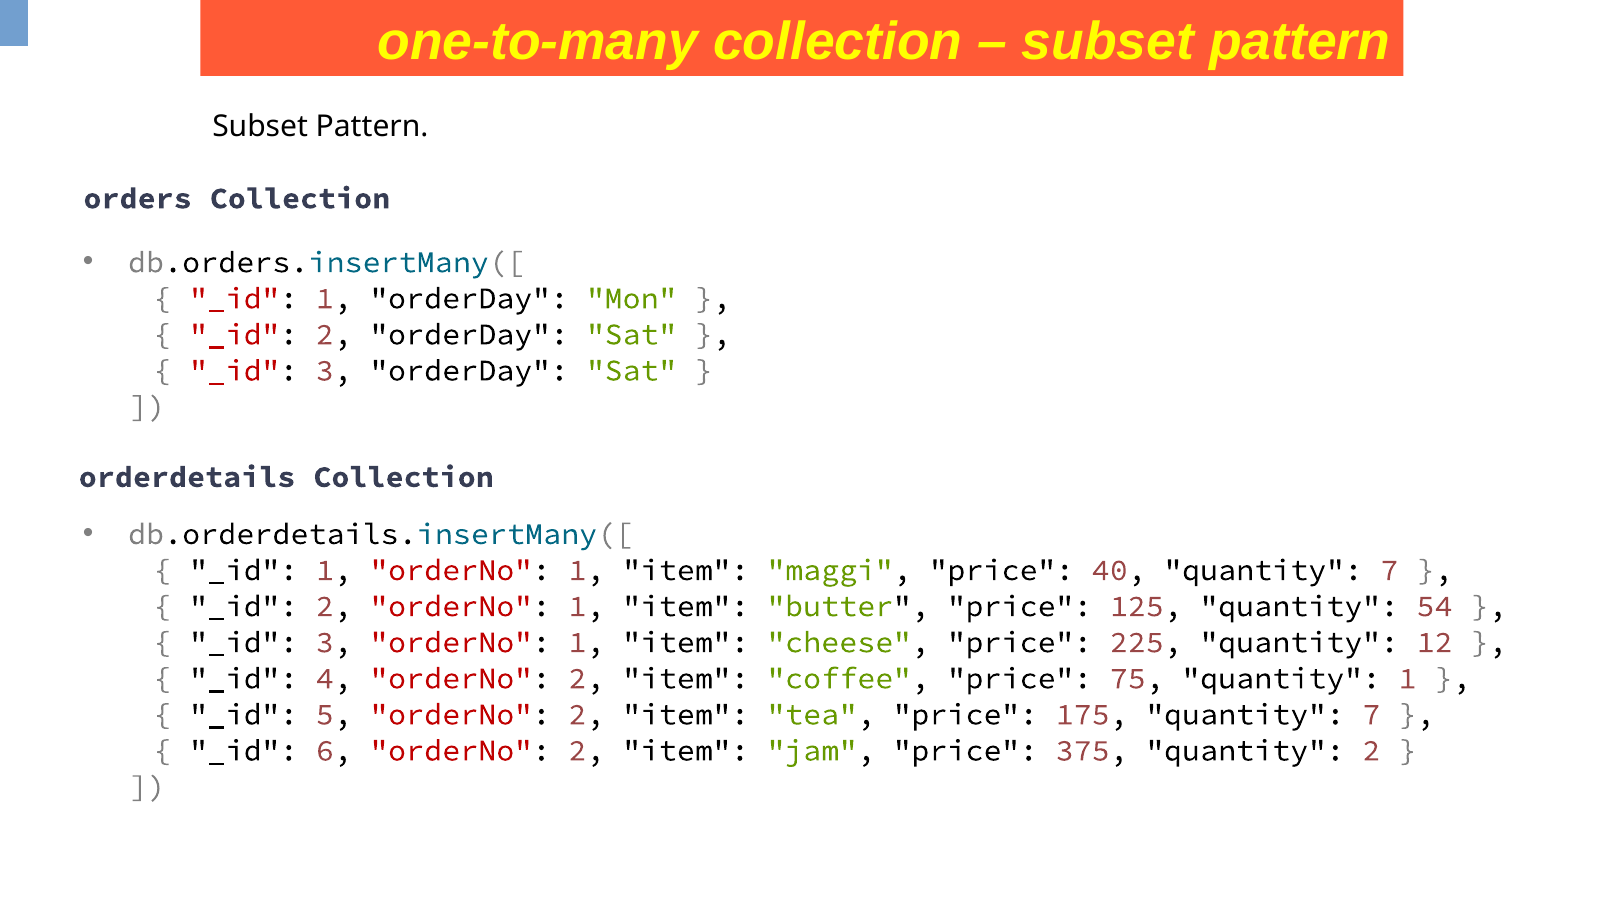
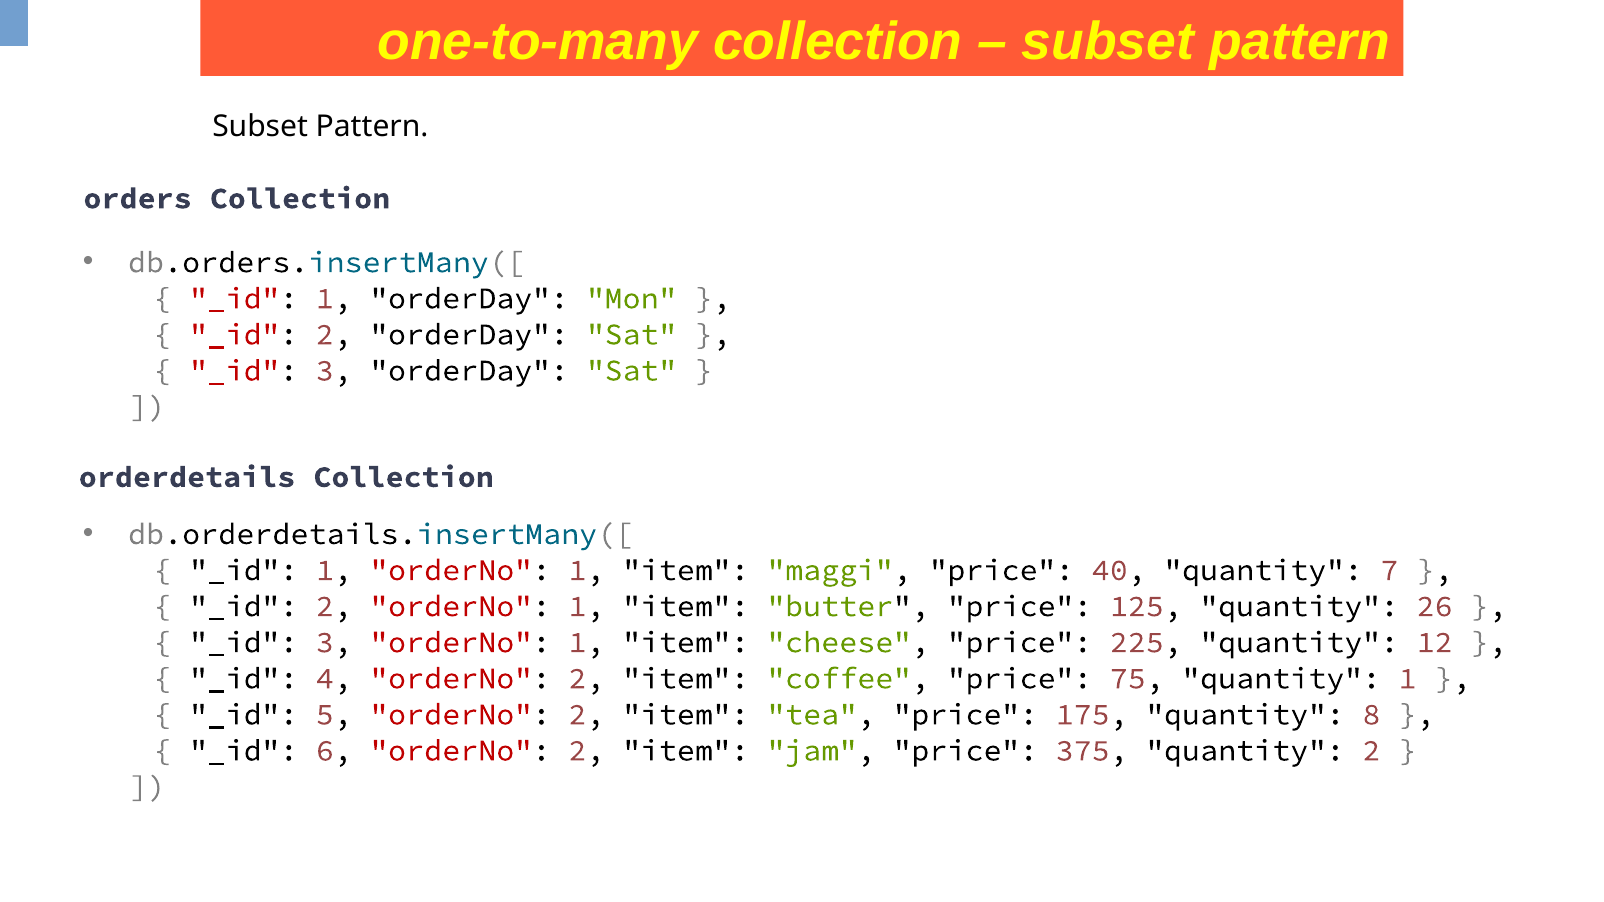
54: 54 -> 26 (1435, 606)
175 quantity 7: 7 -> 8 (1371, 715)
